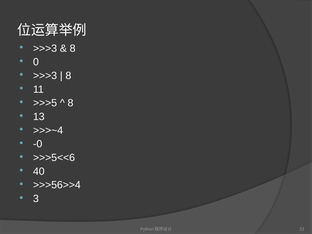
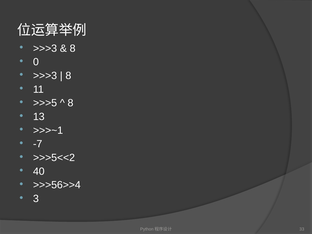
>>>~4: >>>~4 -> >>>~1 (48, 130)
-0: -0 -> -7 (38, 144)
>>>5<<6: >>>5<<6 -> >>>5<<2 (54, 158)
